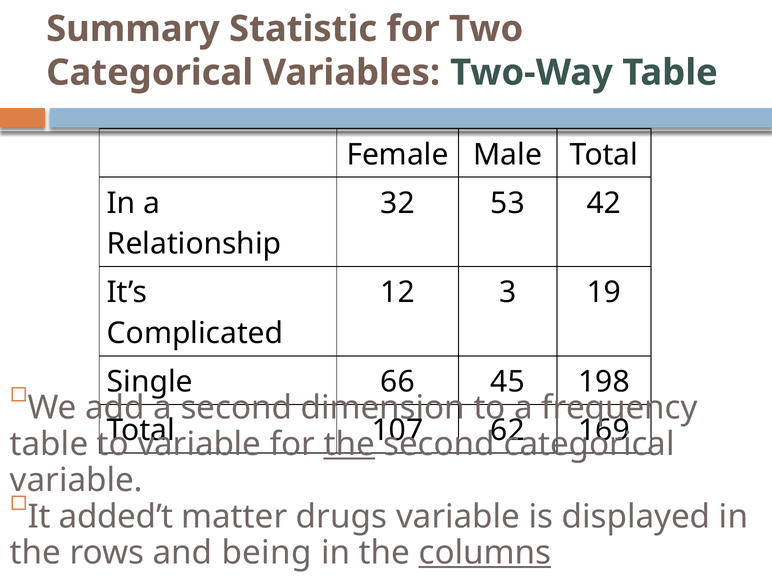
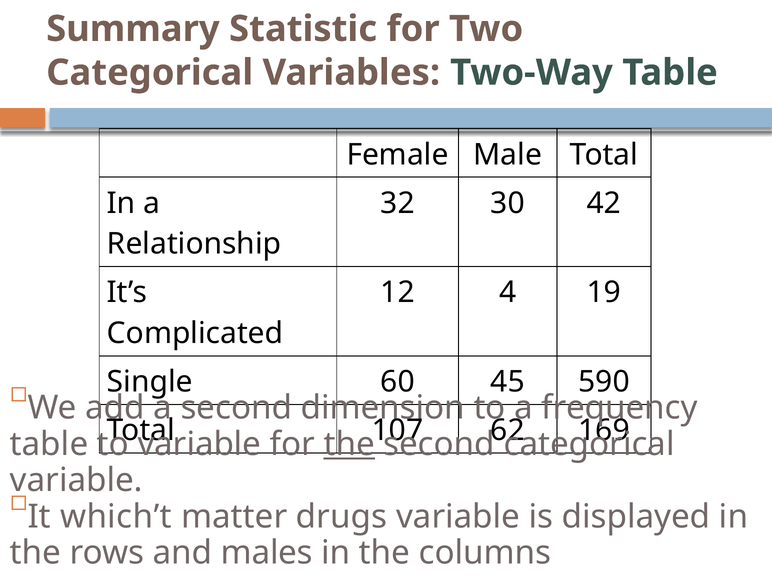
53: 53 -> 30 (508, 203)
3: 3 -> 4 (508, 293)
66: 66 -> 60 (398, 382)
198: 198 -> 590 (604, 382)
added’t: added’t -> which’t (116, 517)
being: being -> males (267, 553)
columns underline: present -> none (485, 553)
